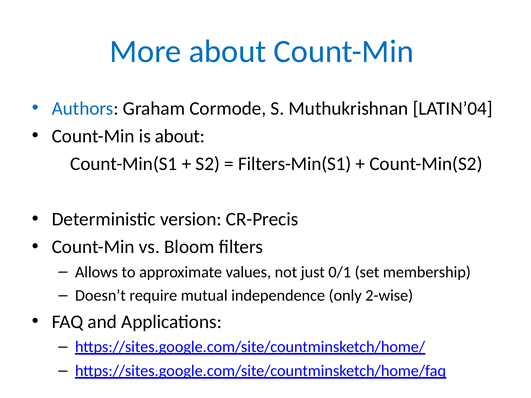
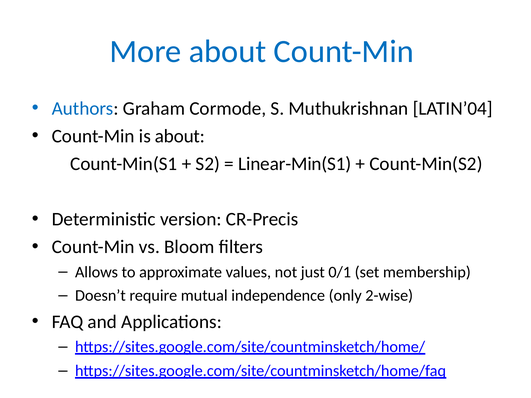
Filters-Min(S1: Filters-Min(S1 -> Linear-Min(S1 (295, 164)
